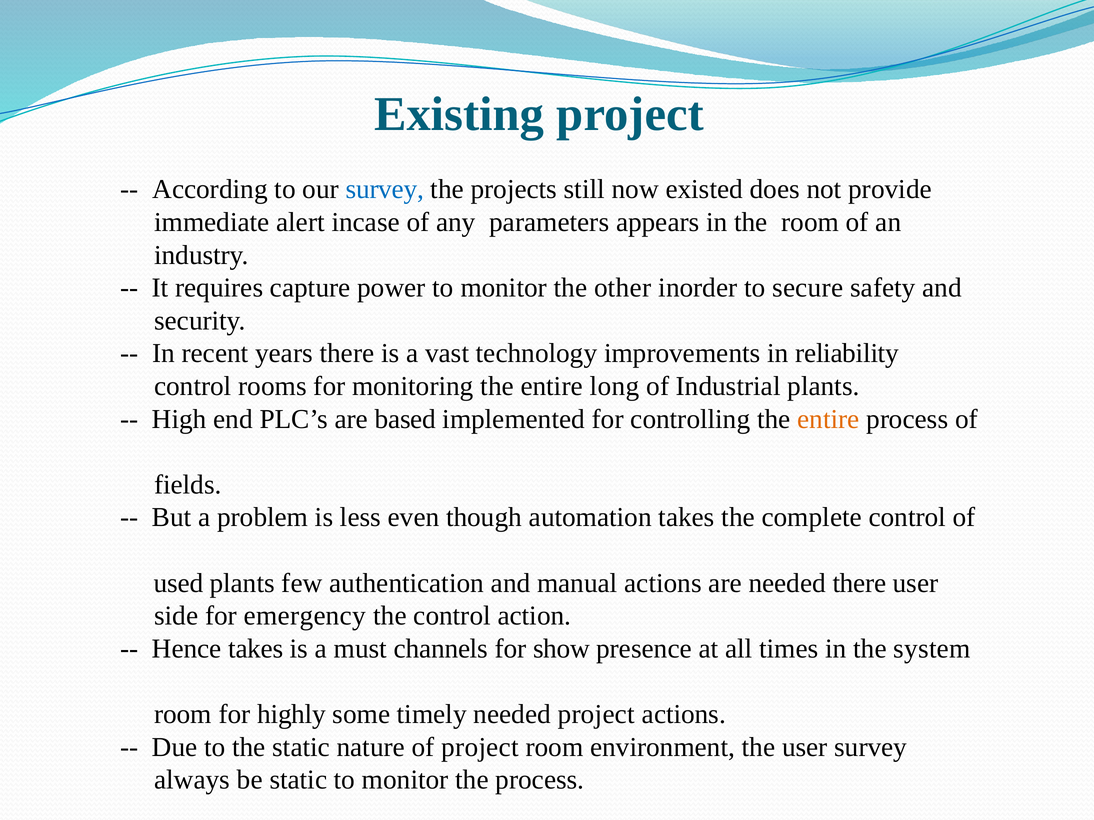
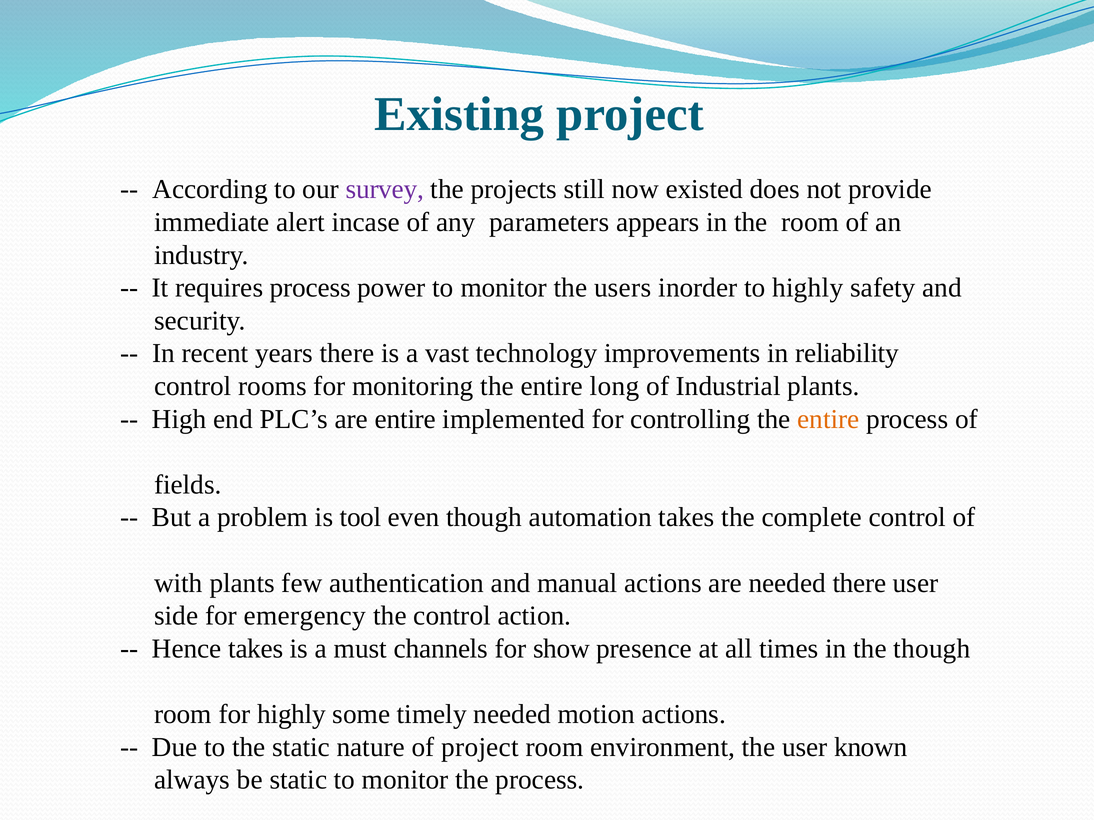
survey colour: blue -> purple (385, 190)
requires capture: capture -> process (310, 288)
other: other -> users (623, 288)
to secure: secure -> highly (808, 288)
are based: based -> entire (405, 419)
less: less -> tool (361, 518)
used: used -> with (178, 583)
the system: system -> though (932, 649)
needed project: project -> motion (596, 715)
user survey: survey -> known (871, 748)
